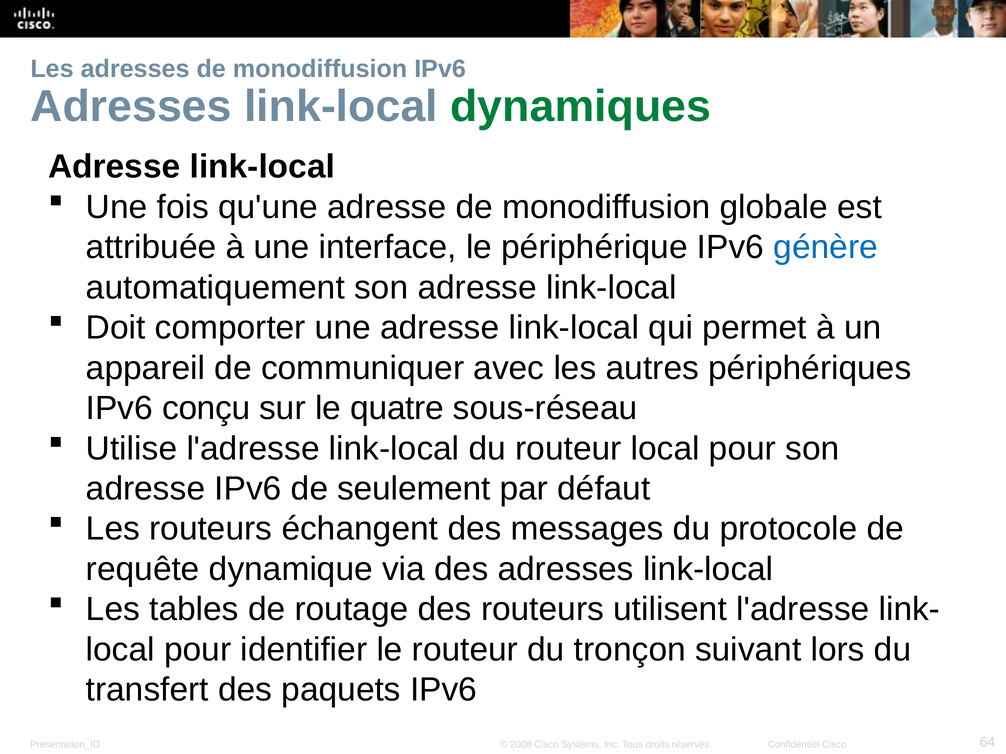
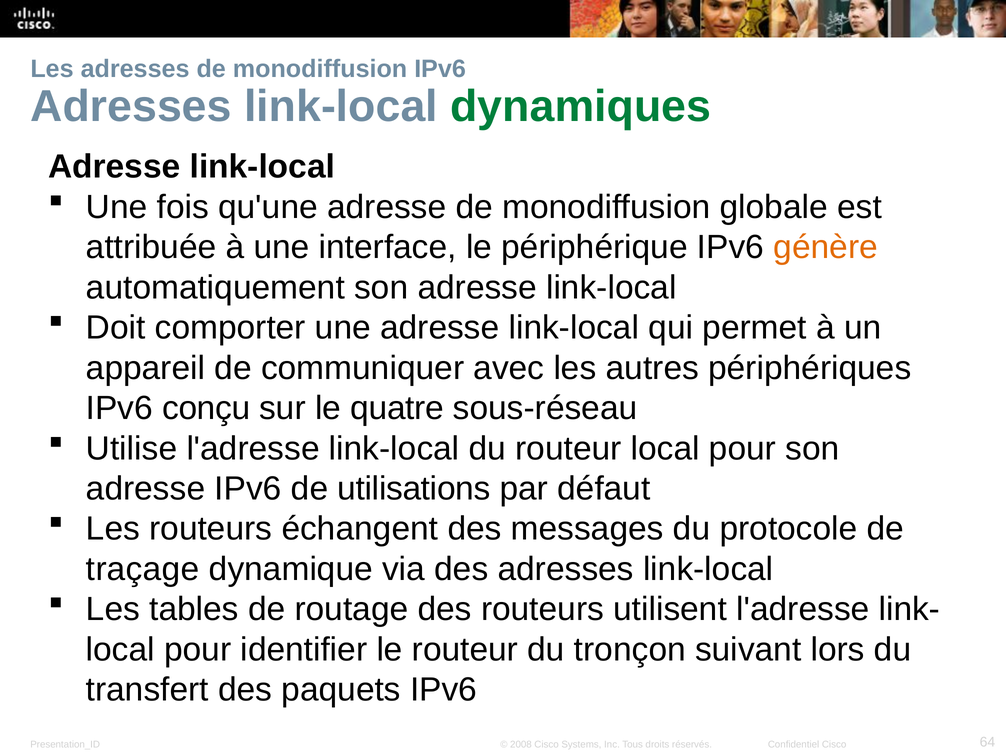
génère colour: blue -> orange (826, 248)
seulement: seulement -> utilisations (414, 489)
requête: requête -> traçage (143, 569)
